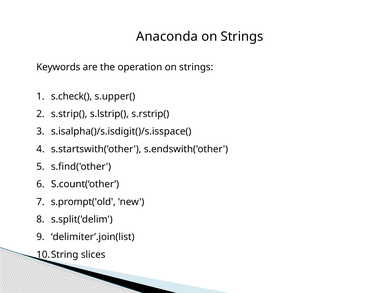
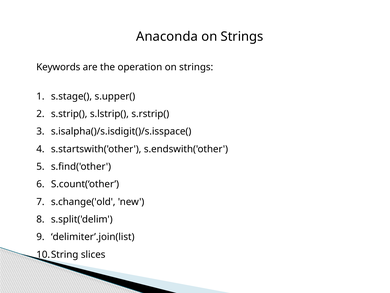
s.check(: s.check( -> s.stage( (71, 96)
s.prompt('old: s.prompt('old -> s.change('old (83, 201)
